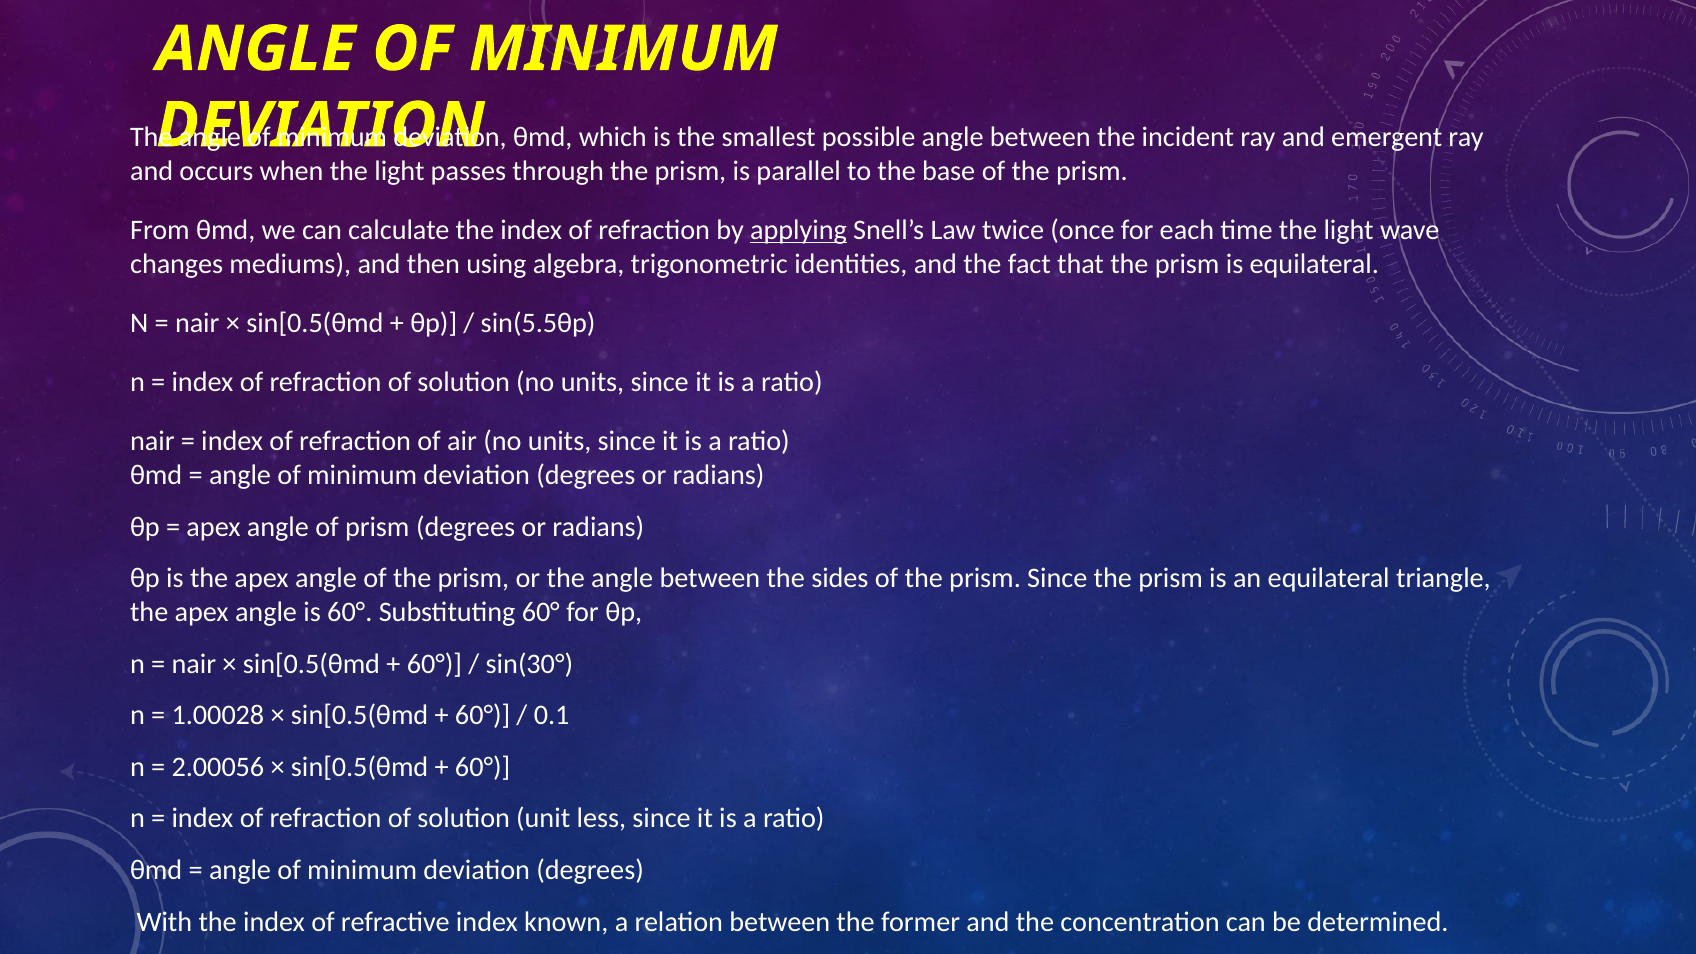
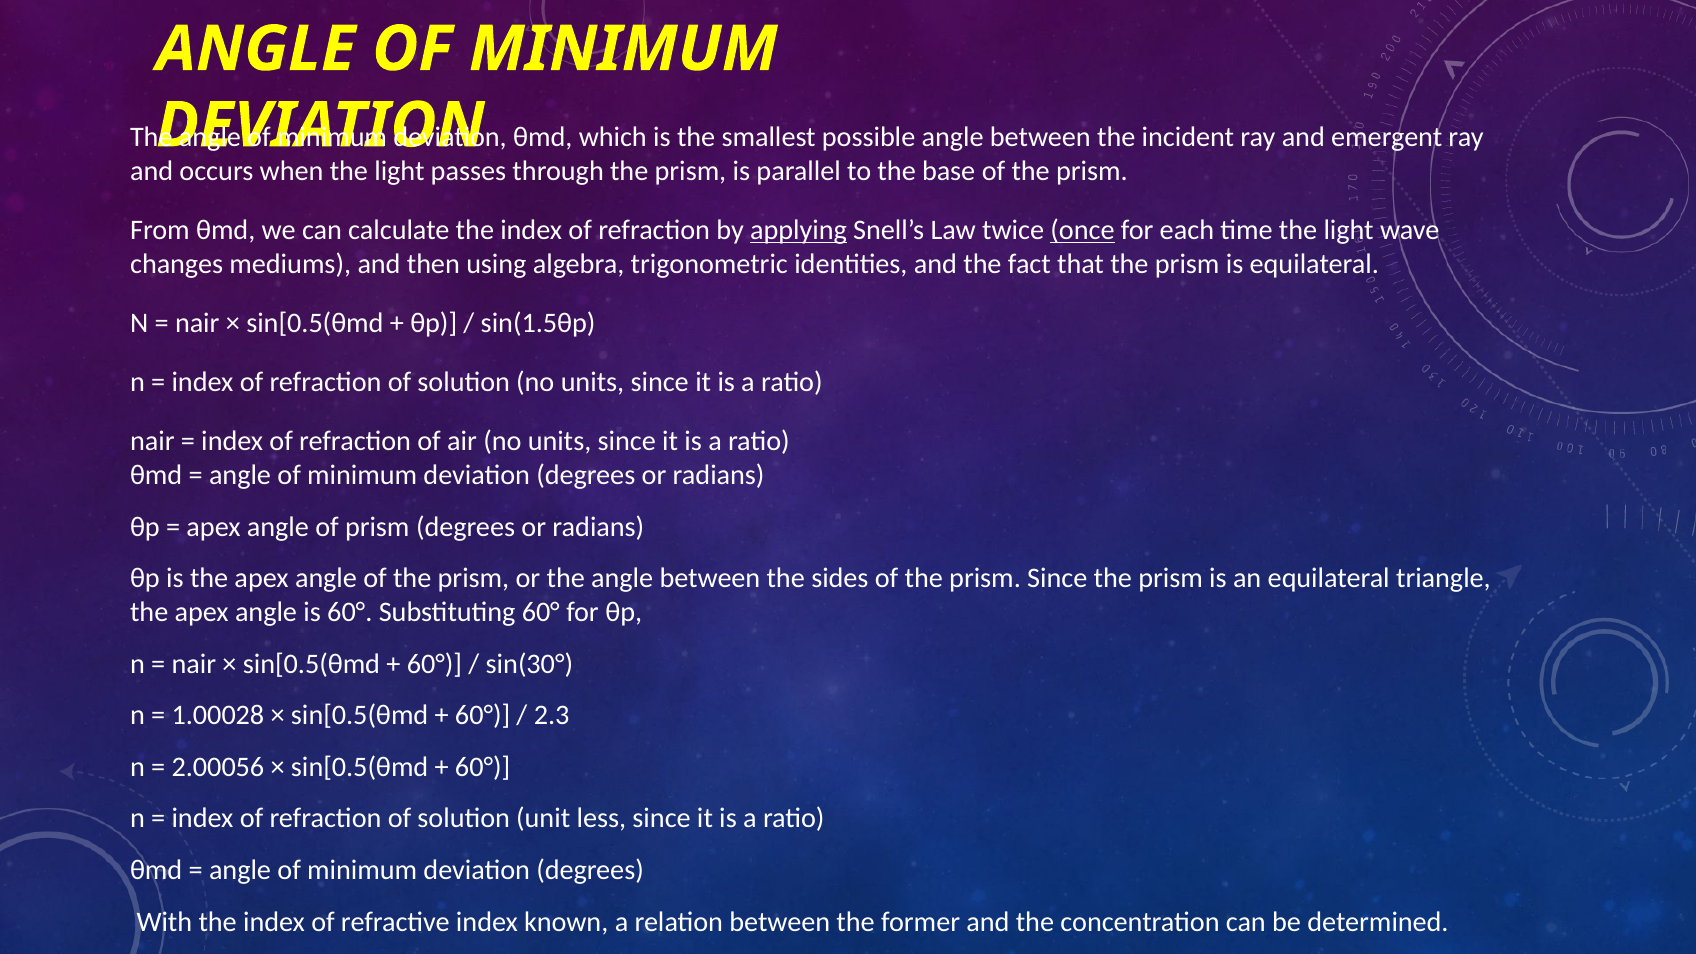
once underline: none -> present (1082, 231)
sin(5.5θp: sin(5.5θp -> sin(1.5θp (538, 323)
0.1: 0.1 -> 2.3 (552, 715)
